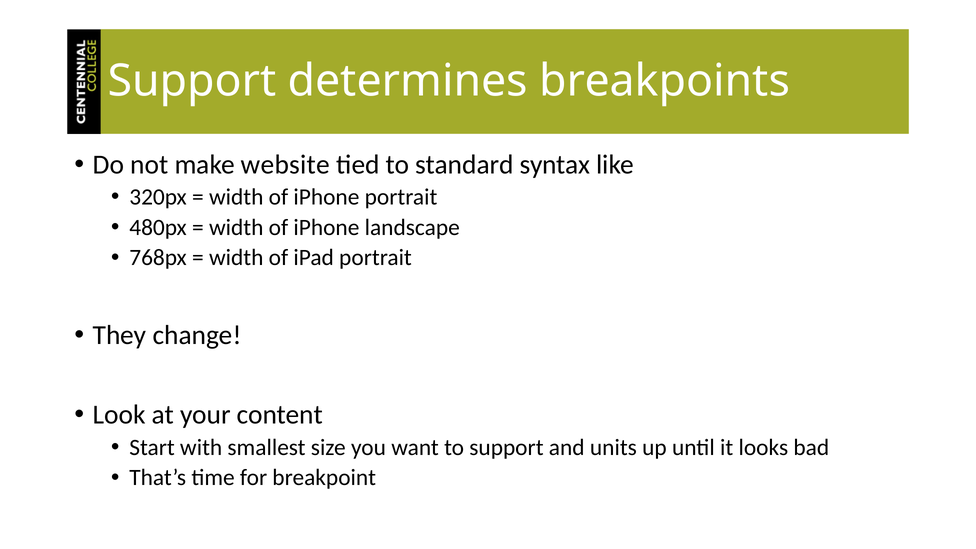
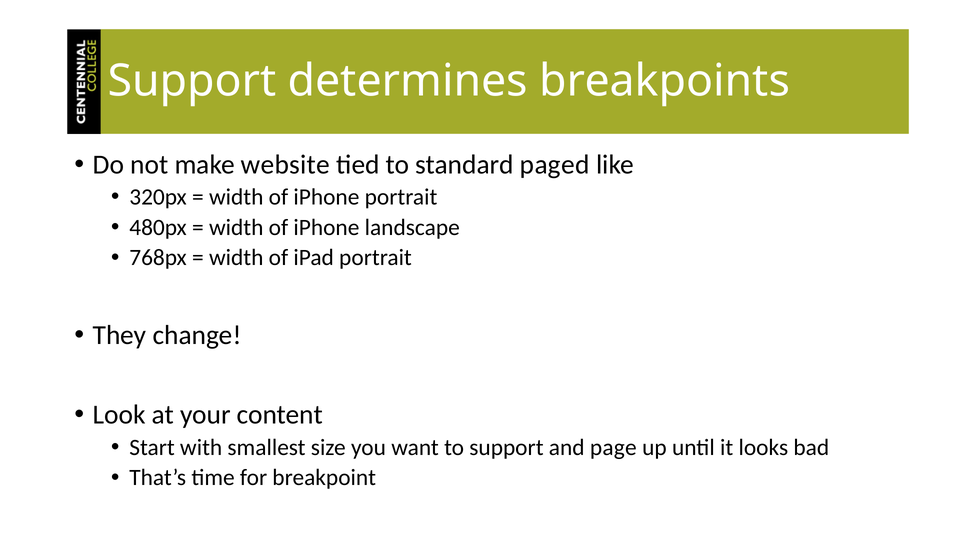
syntax: syntax -> paged (555, 164)
units: units -> page (613, 447)
